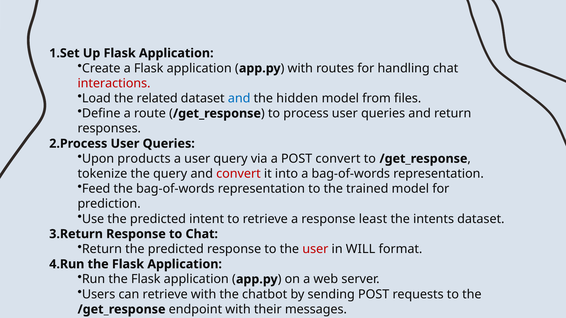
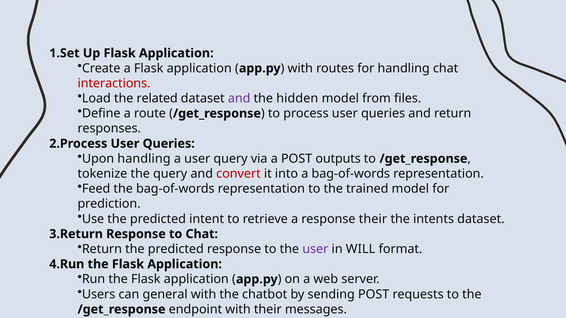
and colour: blue -> purple (239, 98)
Upon products: products -> handling (144, 159)
POST convert: convert -> outputs (338, 159)
response least: least -> their (373, 219)
user colour: red -> purple (315, 249)
can retrieve: retrieve -> general (165, 295)
